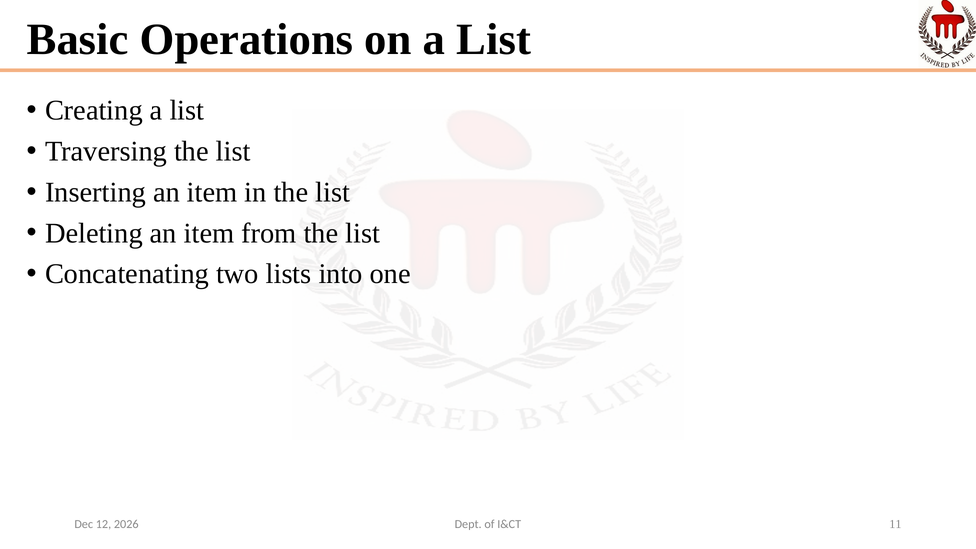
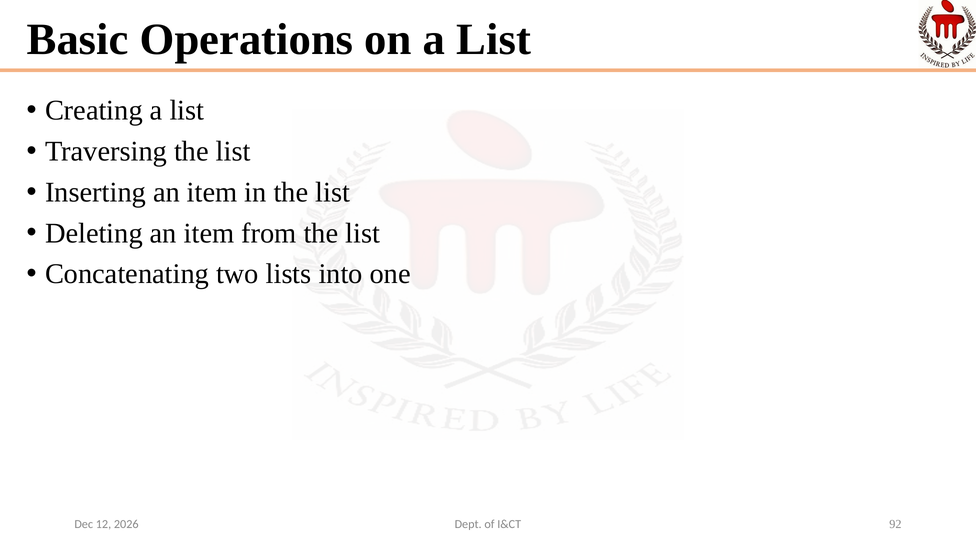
11: 11 -> 92 (895, 524)
